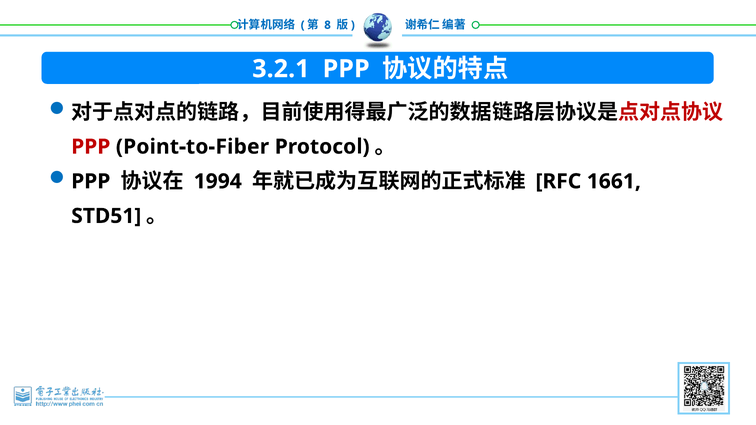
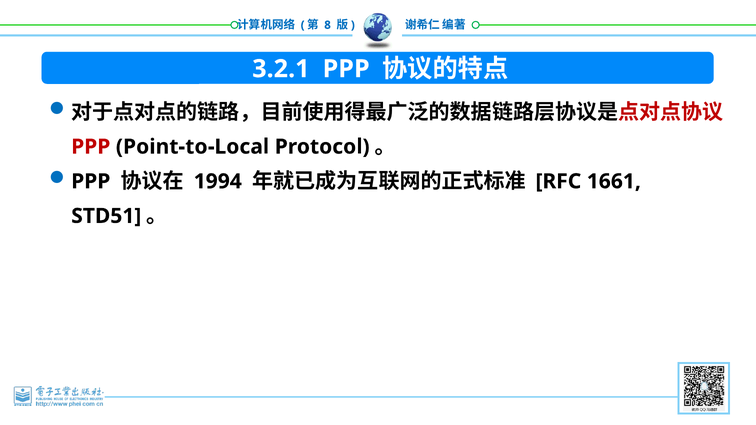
Point-to-Fiber: Point-to-Fiber -> Point-to-Local (193, 147)
